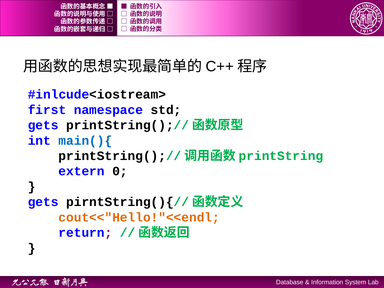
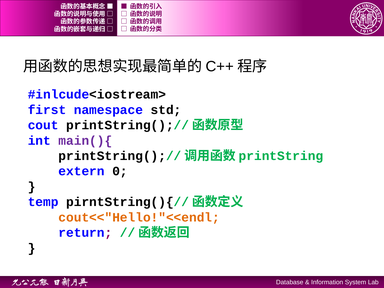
gets: gets -> cout (43, 125)
main(){ colour: blue -> purple (85, 141)
gets: gets -> temp (43, 202)
